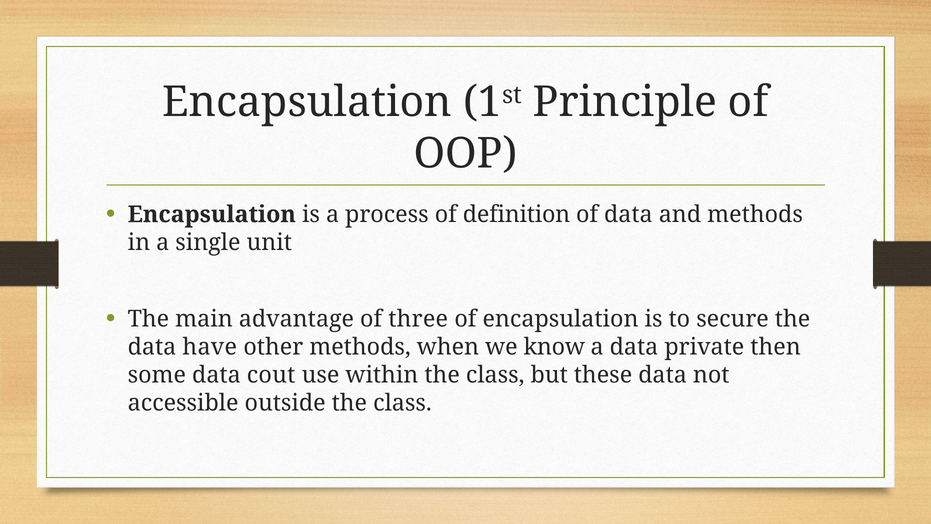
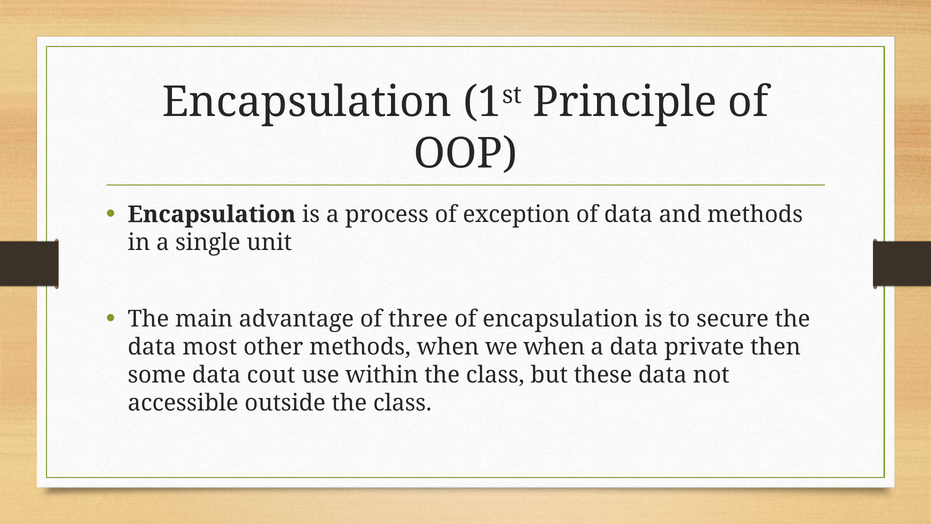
definition: definition -> exception (516, 214)
have: have -> most (210, 347)
we know: know -> when (554, 347)
